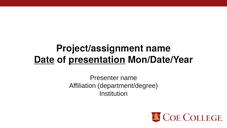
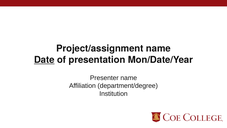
presentation underline: present -> none (97, 60)
